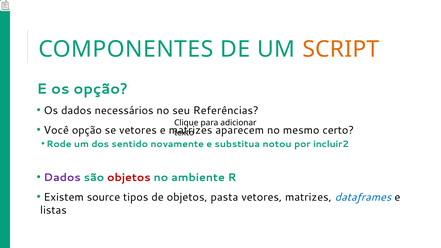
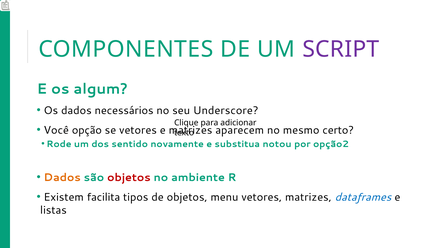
SCRIPT colour: orange -> purple (341, 49)
os opção: opção -> algum (101, 89)
Referências: Referências -> Underscore (226, 110)
incluir2: incluir2 -> opção2 (331, 144)
Dados colour: purple -> orange (62, 177)
source: source -> facilita (103, 197)
pasta: pasta -> menu (224, 197)
